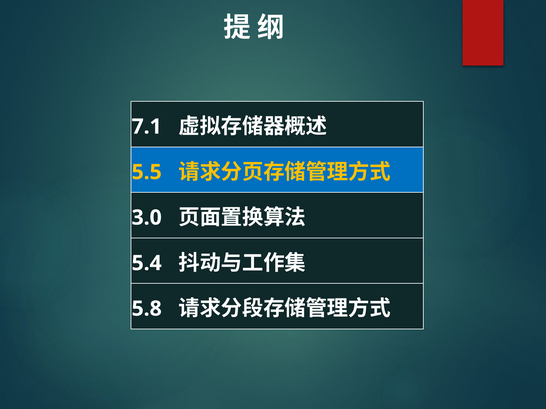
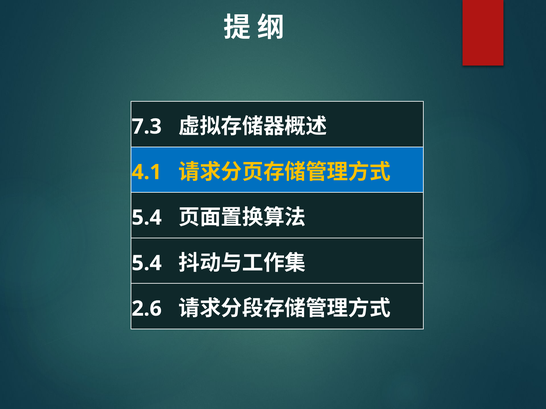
7.1: 7.1 -> 7.3 (147, 127)
5.5: 5.5 -> 4.1 (147, 172)
3.0: 3.0 -> 5.4 (147, 218)
5.8: 5.8 -> 2.6 (147, 309)
